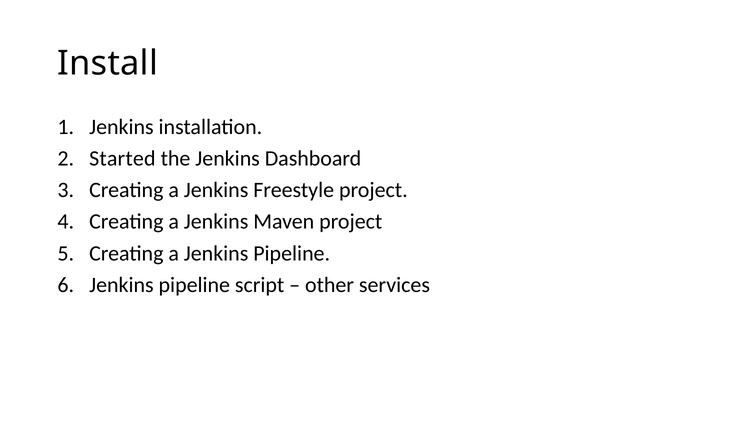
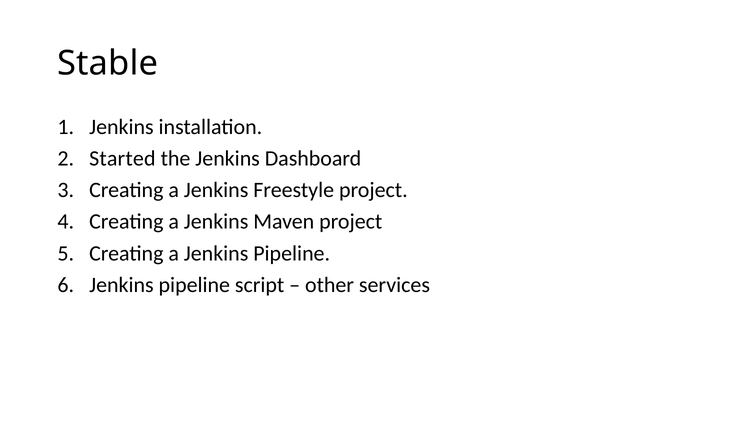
Install: Install -> Stable (108, 63)
